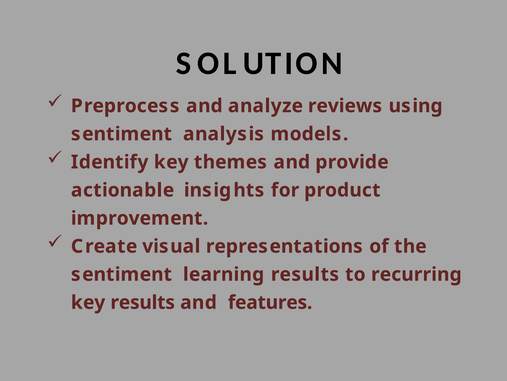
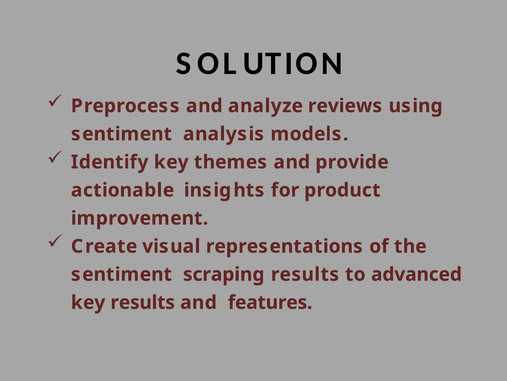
learning: learning -> scraping (224, 274)
recurring: recurring -> advanced (417, 274)
